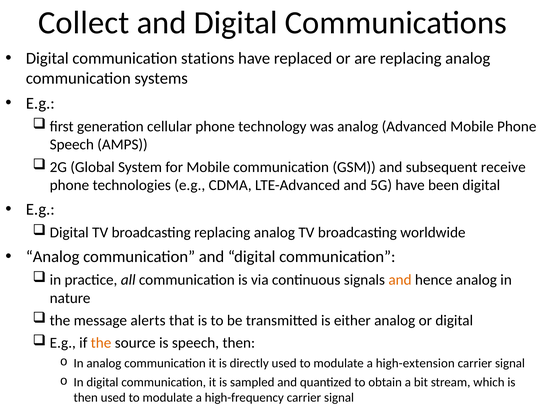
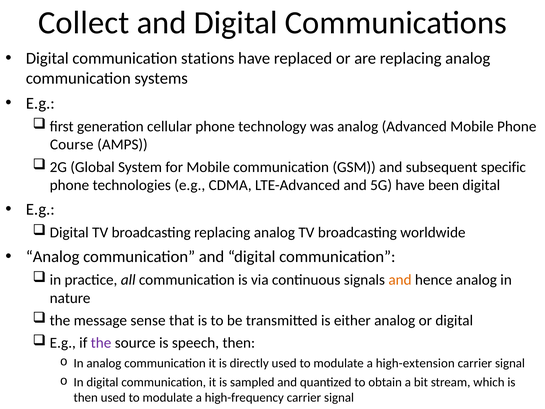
Speech: Speech -> Course (72, 145)
receive: receive -> specific (503, 167)
alerts: alerts -> sense (148, 320)
the colour: orange -> purple (101, 343)
